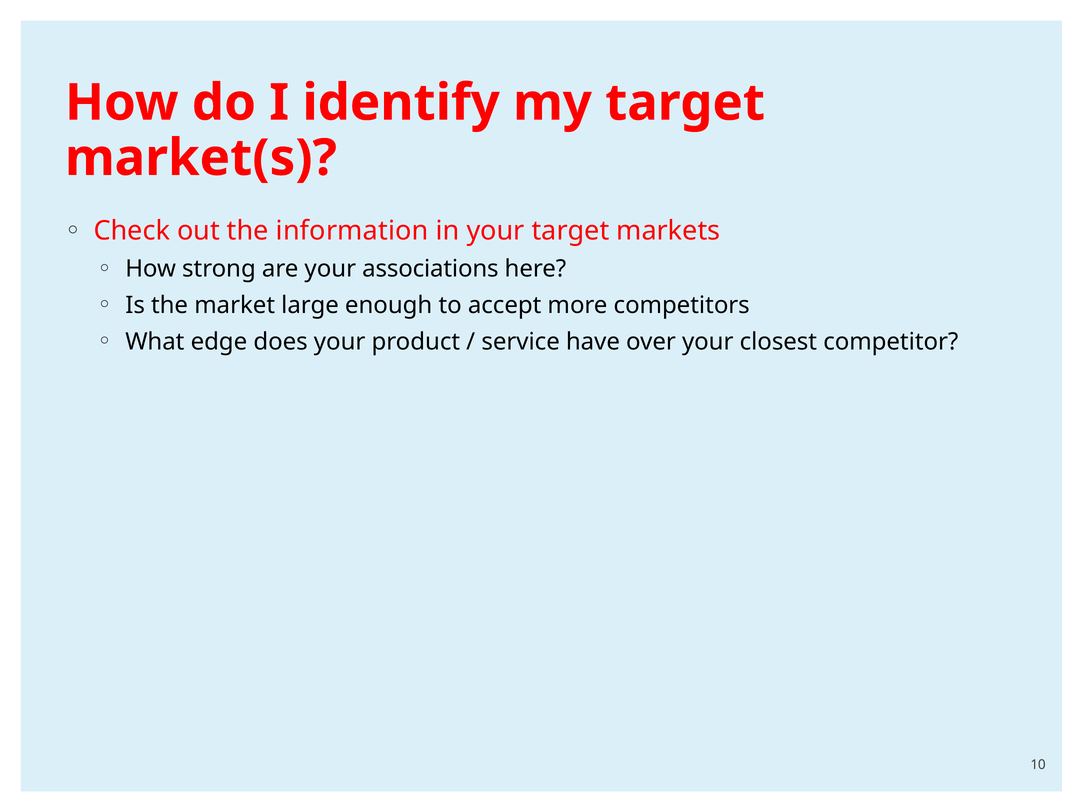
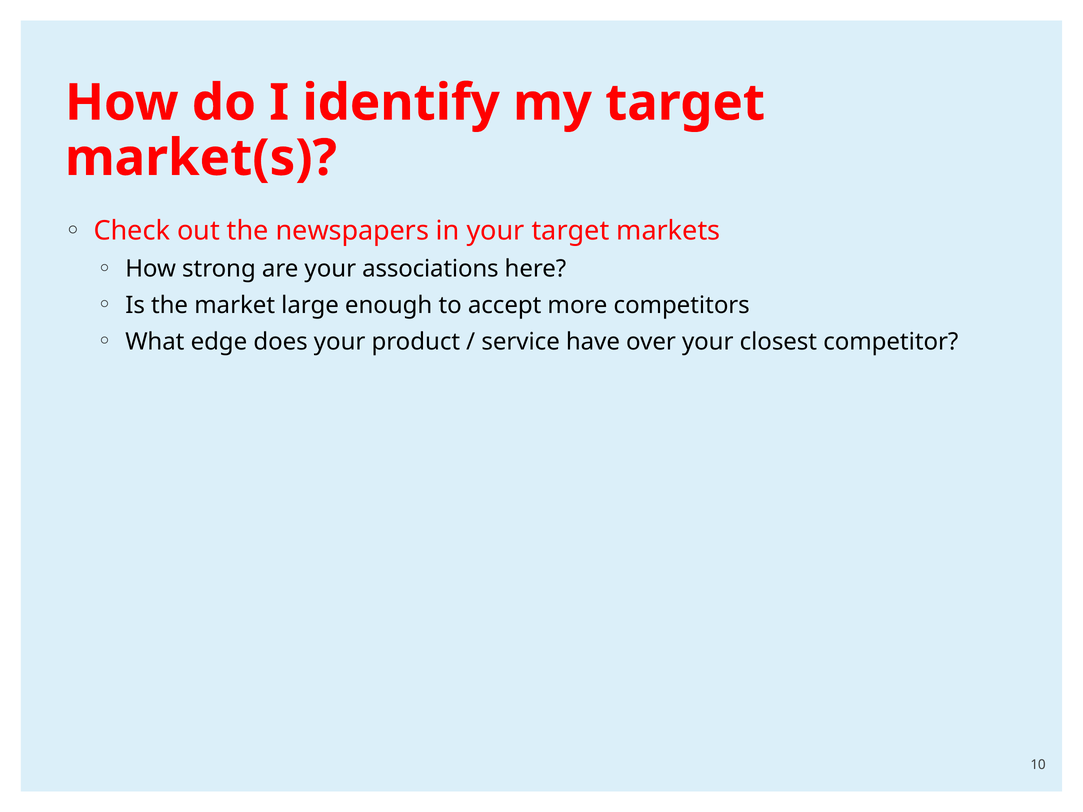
information: information -> newspapers (352, 231)
